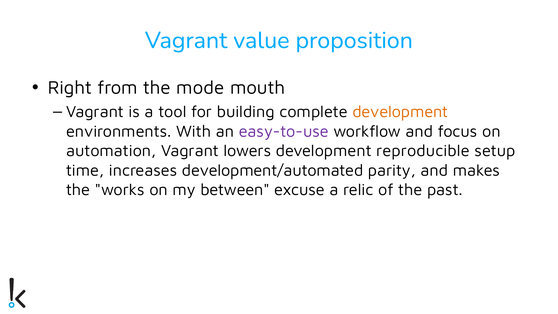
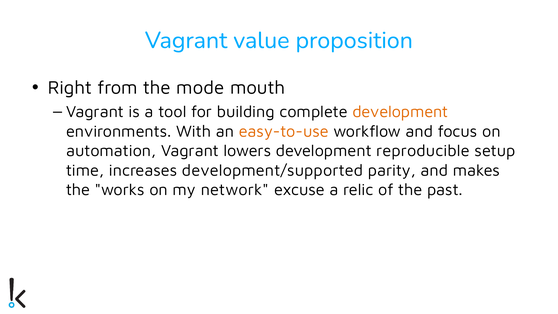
easy-to-use colour: purple -> orange (284, 131)
development/automated: development/automated -> development/supported (272, 170)
between: between -> network (235, 190)
